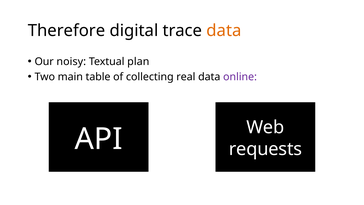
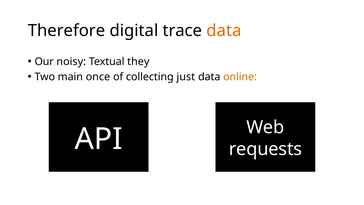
plan: plan -> they (138, 62)
table: table -> once (98, 77)
real: real -> just (186, 77)
online colour: purple -> orange (240, 77)
